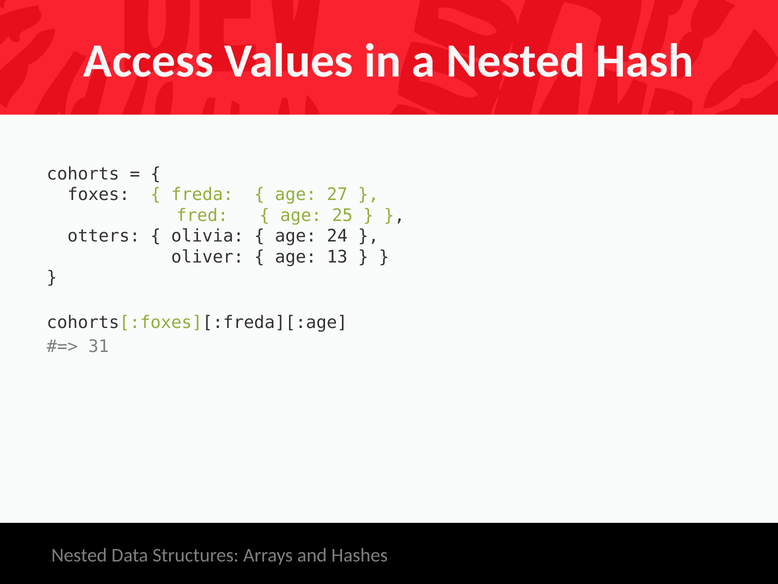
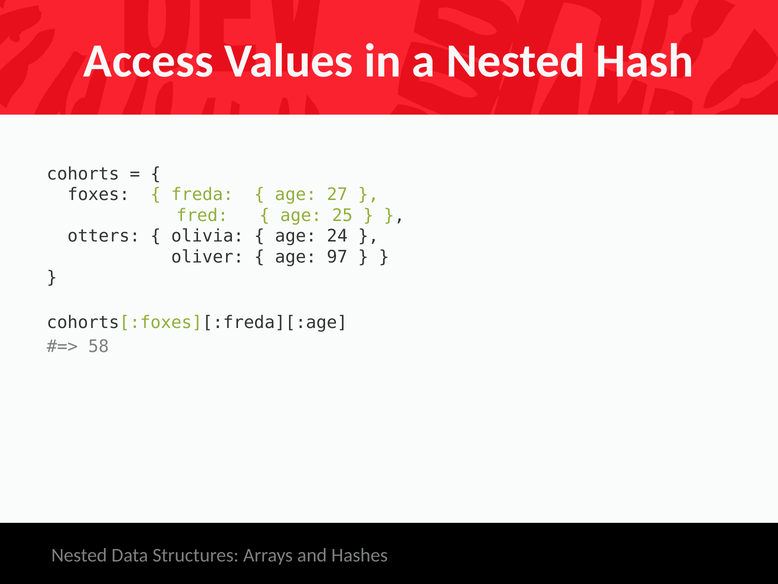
13: 13 -> 97 (337, 257)
31: 31 -> 58 (99, 346)
